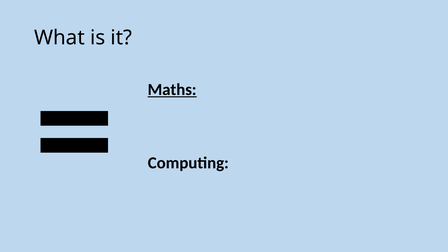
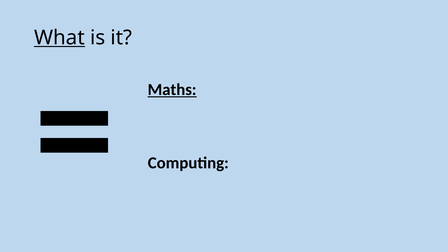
What underline: none -> present (60, 38)
